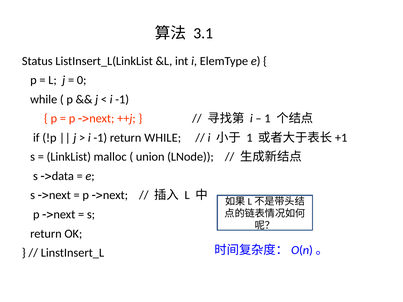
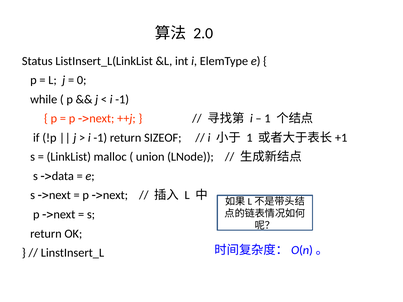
3.1: 3.1 -> 2.0 (203, 33)
return WHILE: WHILE -> SIZEOF (163, 138)
